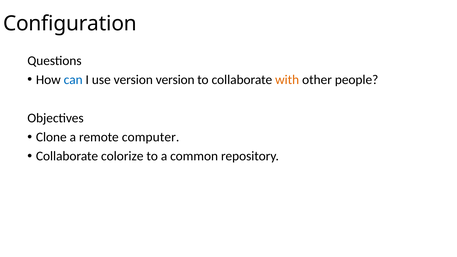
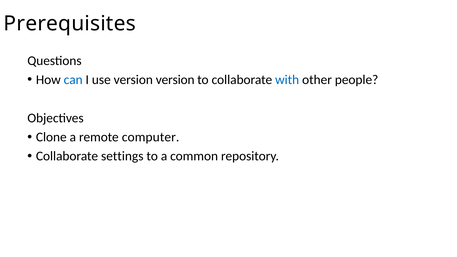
Configuration: Configuration -> Prerequisites (70, 24)
with colour: orange -> blue (287, 80)
colorize: colorize -> settings (122, 156)
